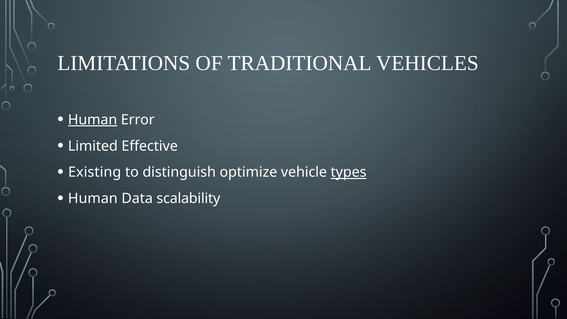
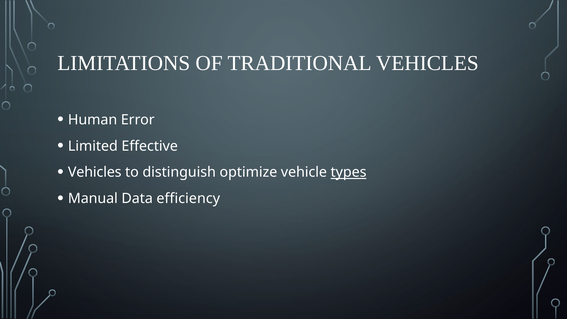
Human underline: present -> none (93, 120)
Existing: Existing -> Vehicles (95, 172)
Human: Human -> Manual (93, 199)
scalability: scalability -> efficiency (188, 199)
